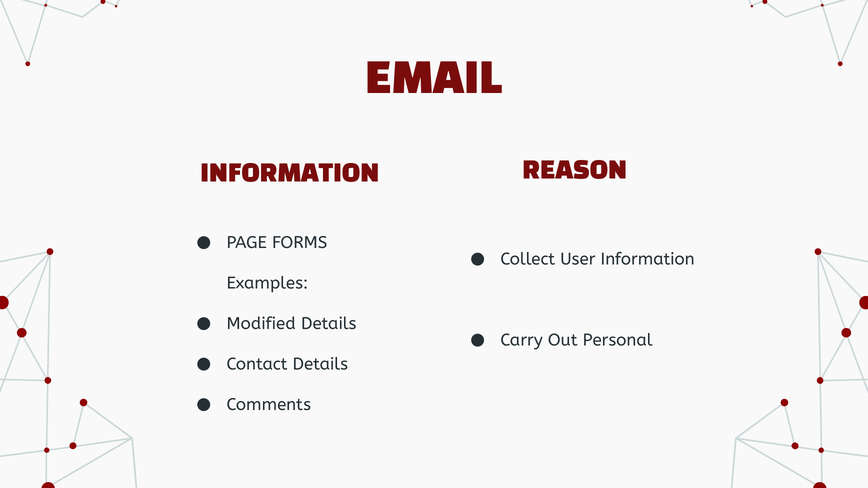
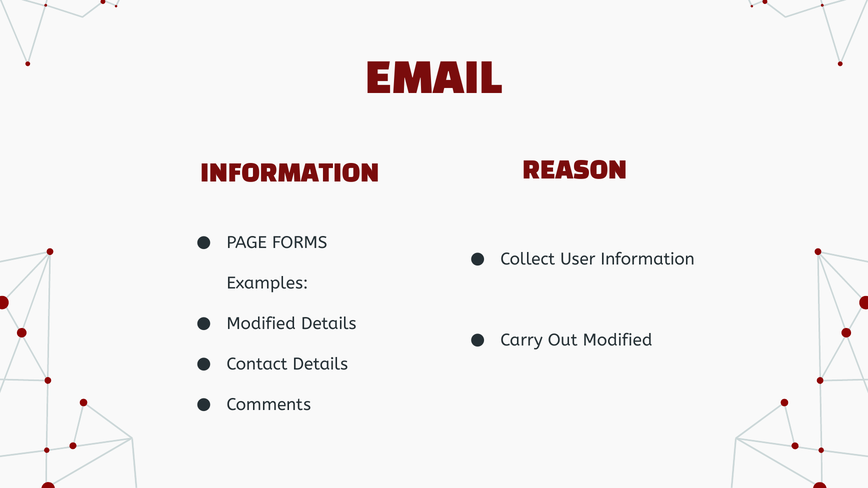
Out Personal: Personal -> Modified (618, 341)
